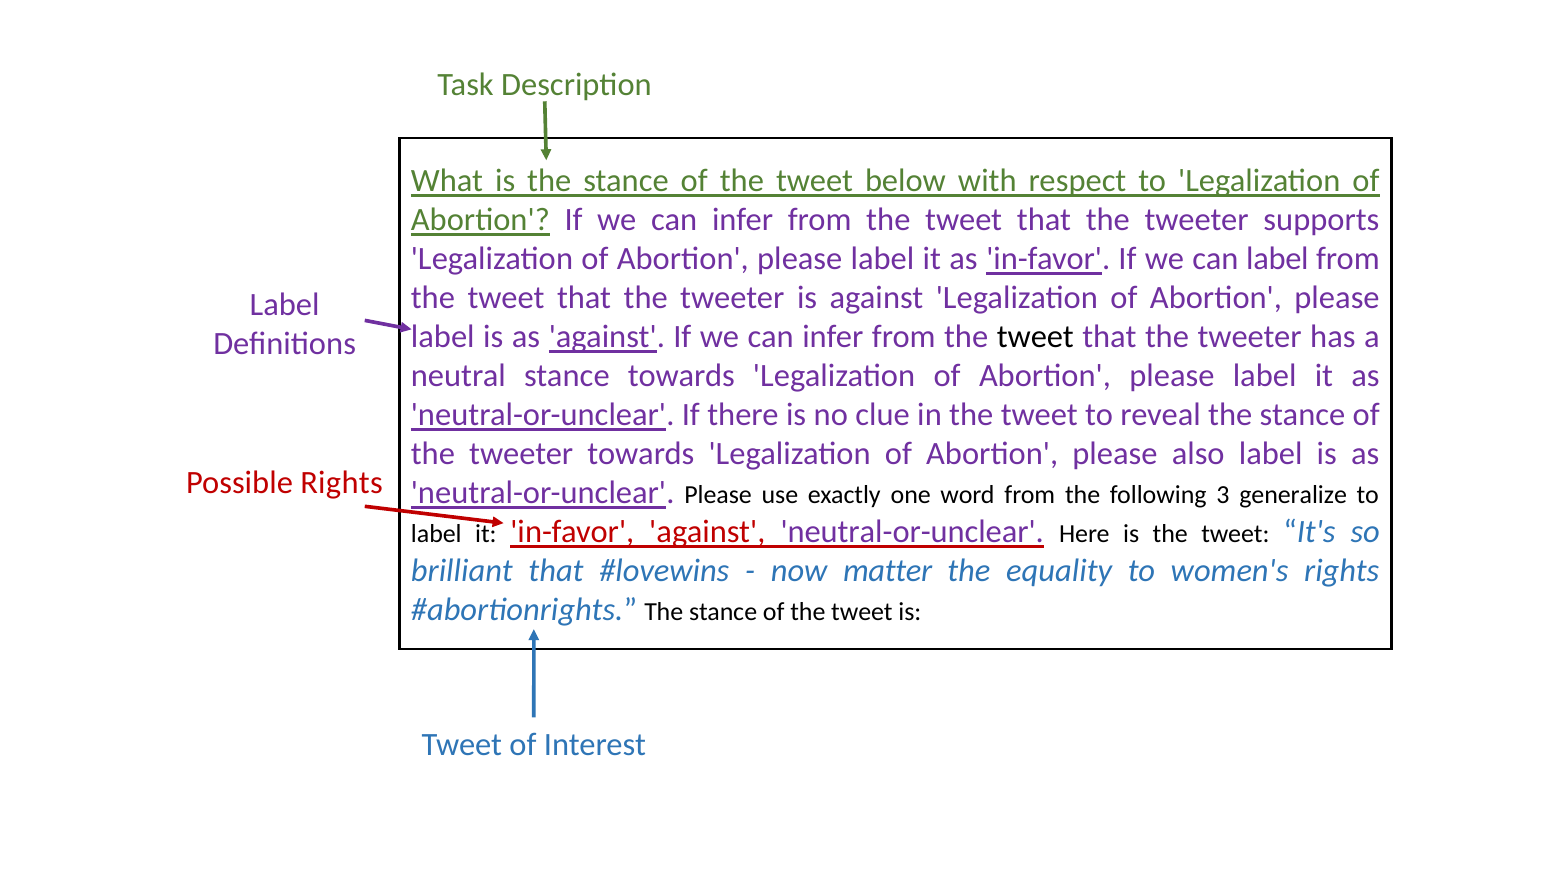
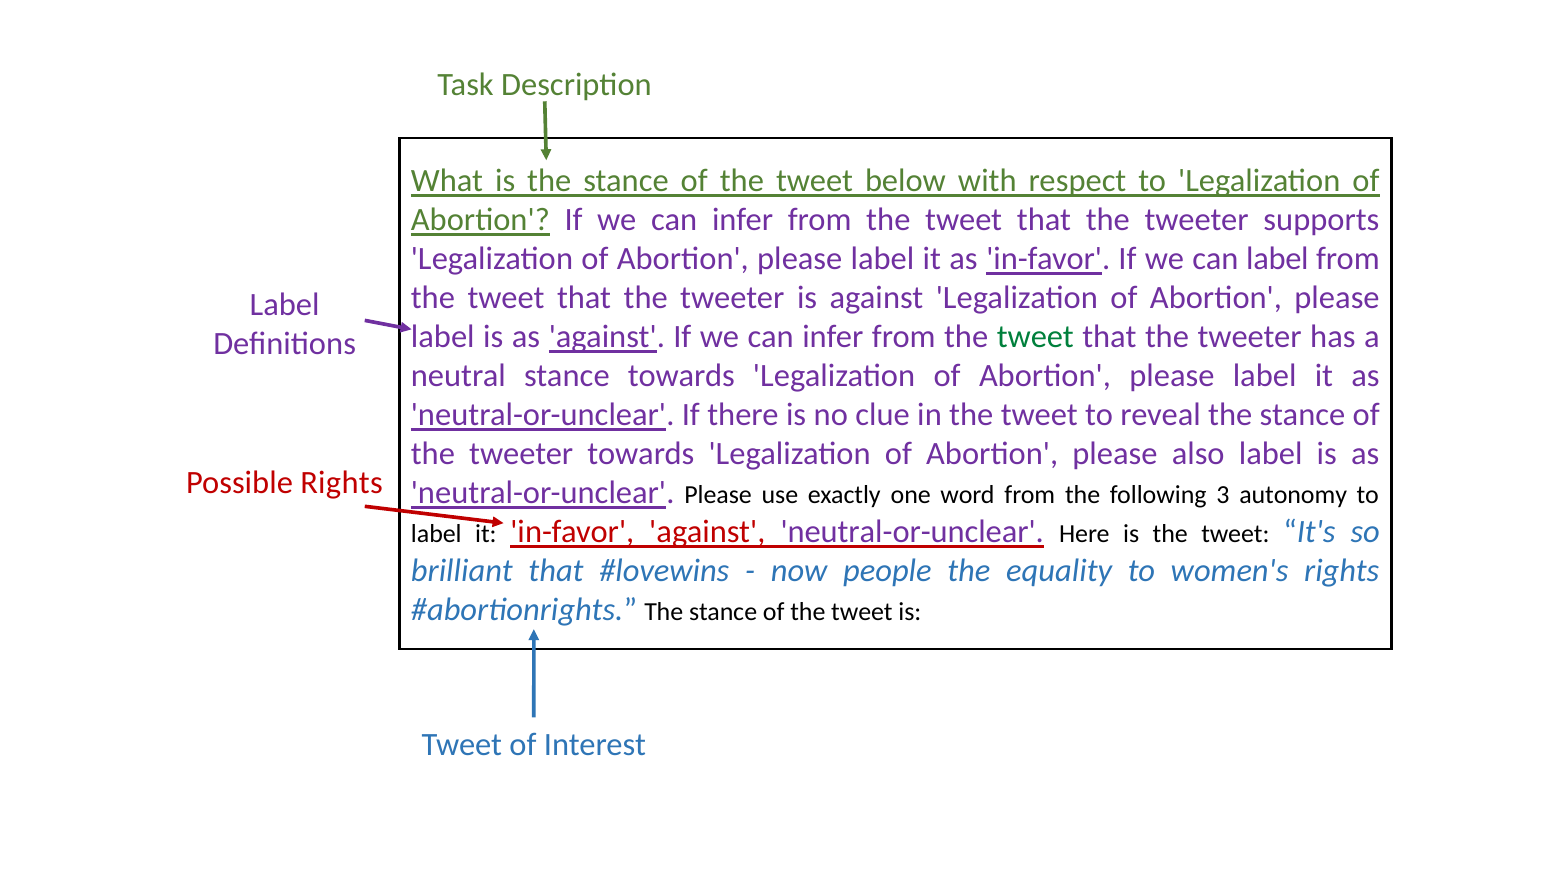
tweet colour: black -> green (1035, 337)
generalize: generalize -> autonomy (1293, 495)
matter: matter -> people (887, 571)
